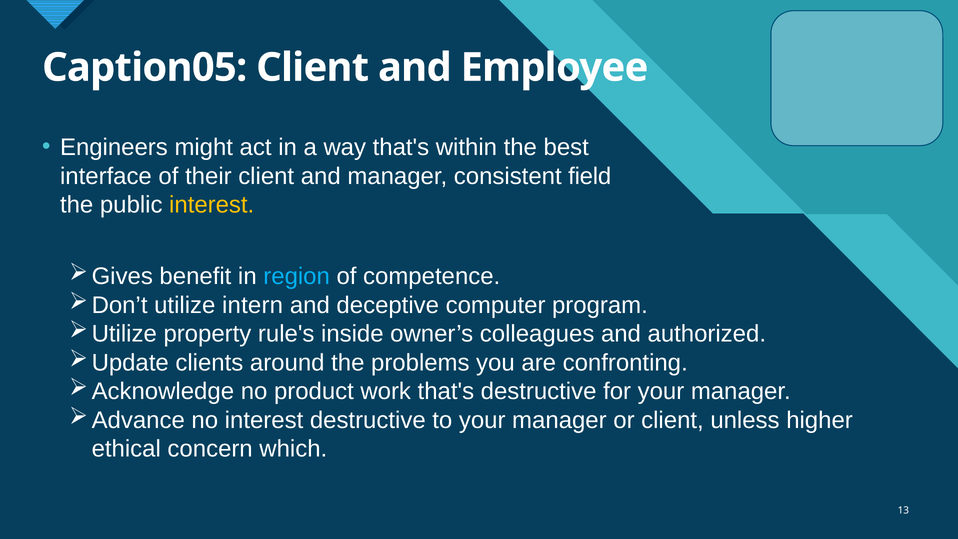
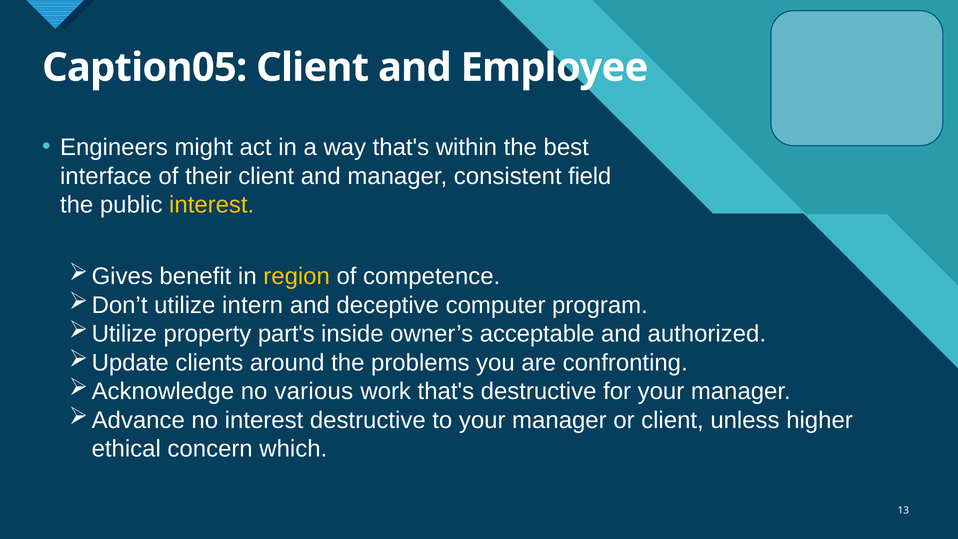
region colour: light blue -> yellow (297, 276)
rule's: rule's -> part's (286, 334)
colleagues: colleagues -> acceptable (537, 334)
product: product -> various (314, 391)
